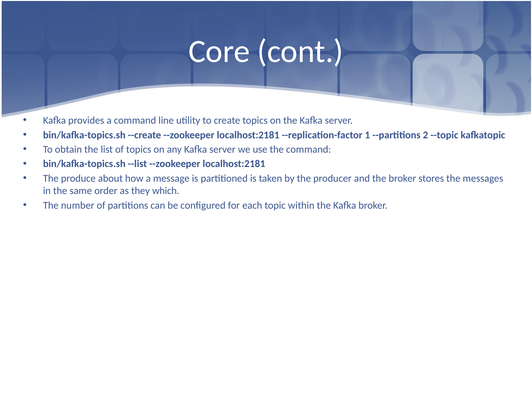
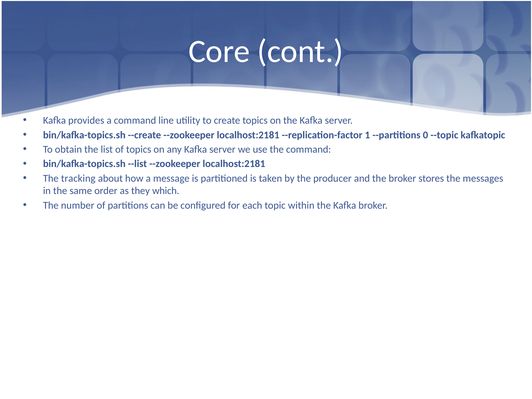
2: 2 -> 0 (425, 135)
produce: produce -> tracking (78, 178)
